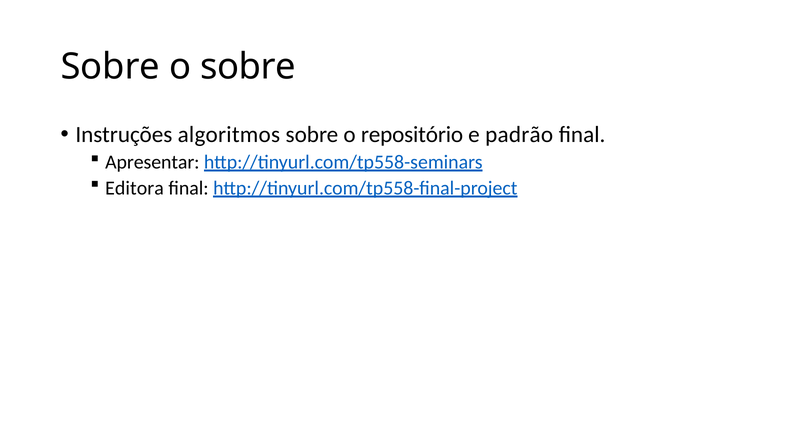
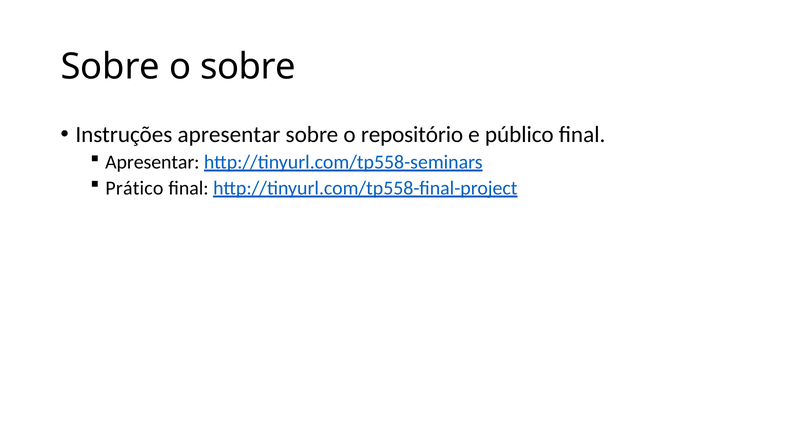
Instruções algoritmos: algoritmos -> apresentar (229, 134)
padrão: padrão -> público (519, 134)
Editora: Editora -> Prático (134, 188)
